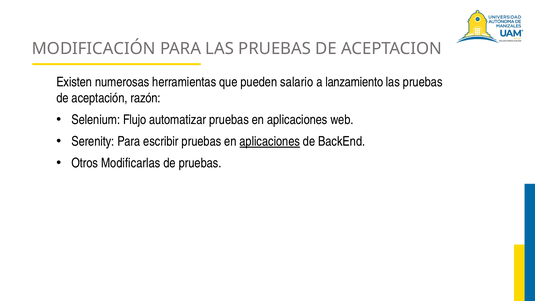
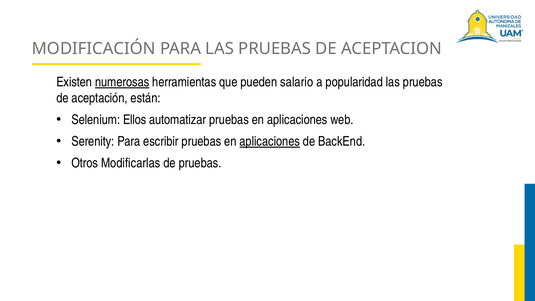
numerosas underline: none -> present (122, 82)
lanzamiento: lanzamiento -> popularidad (354, 82)
razón: razón -> están (146, 98)
Flujo: Flujo -> Ellos (135, 120)
